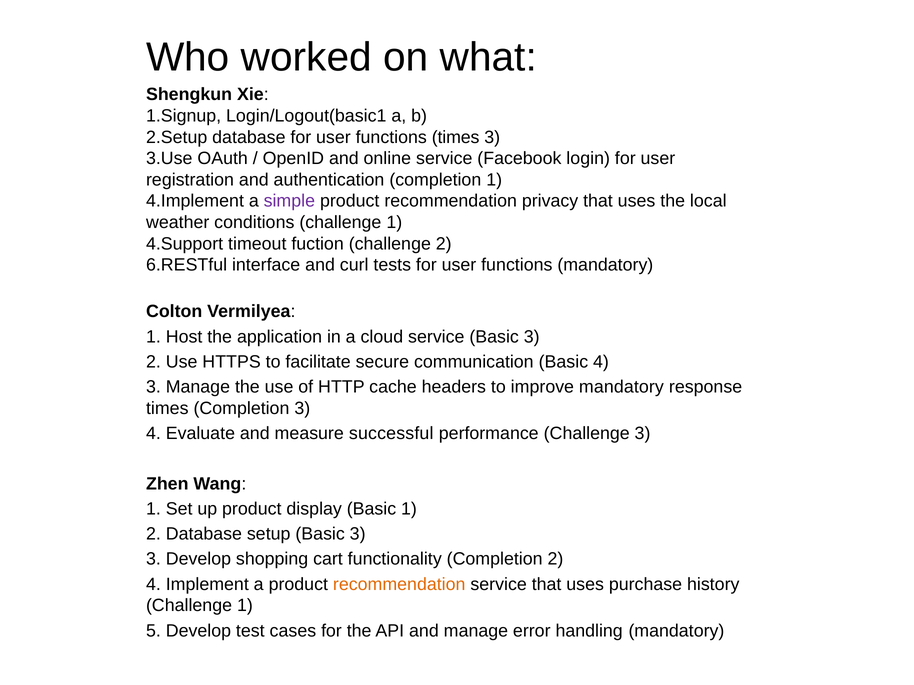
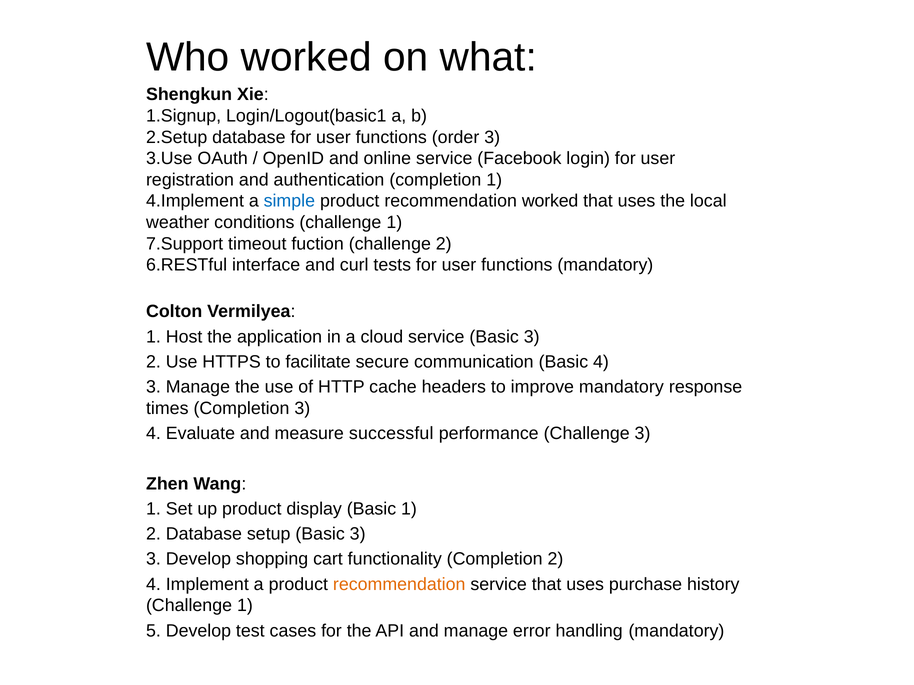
functions times: times -> order (456, 137)
simple colour: purple -> blue (289, 201)
recommendation privacy: privacy -> worked (550, 201)
4.Support: 4.Support -> 7.Support (185, 244)
